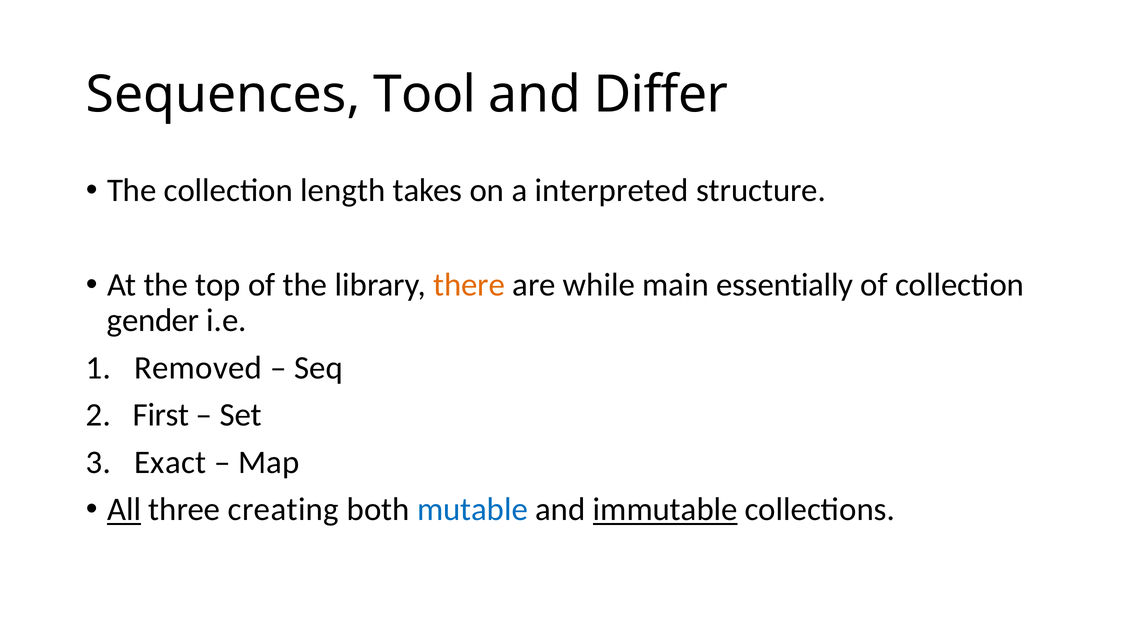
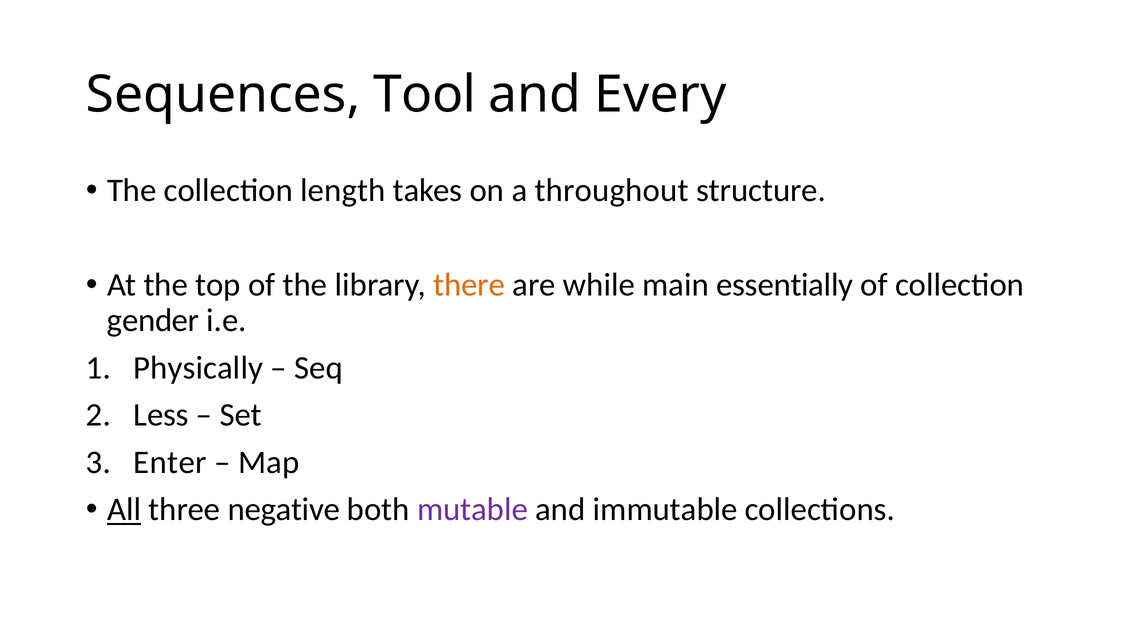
Differ: Differ -> Every (660, 95)
interpreted: interpreted -> throughout (612, 191)
Removed: Removed -> Physically (198, 368)
First: First -> Less (161, 415)
Exact: Exact -> Enter (170, 462)
creating: creating -> negative (284, 510)
mutable colour: blue -> purple (472, 510)
immutable underline: present -> none (665, 510)
